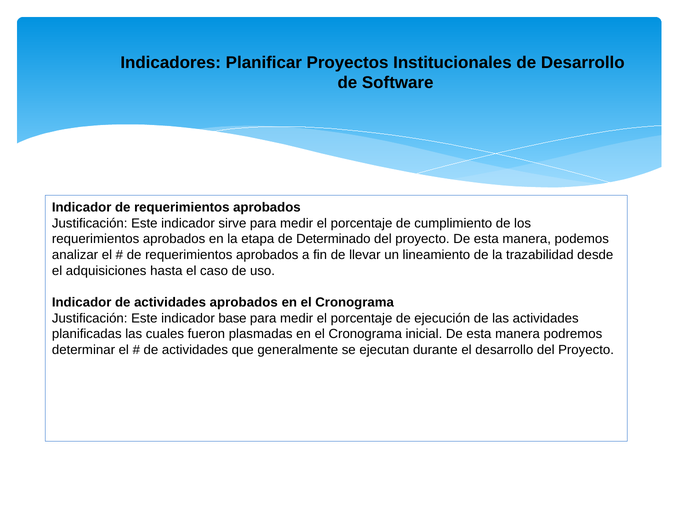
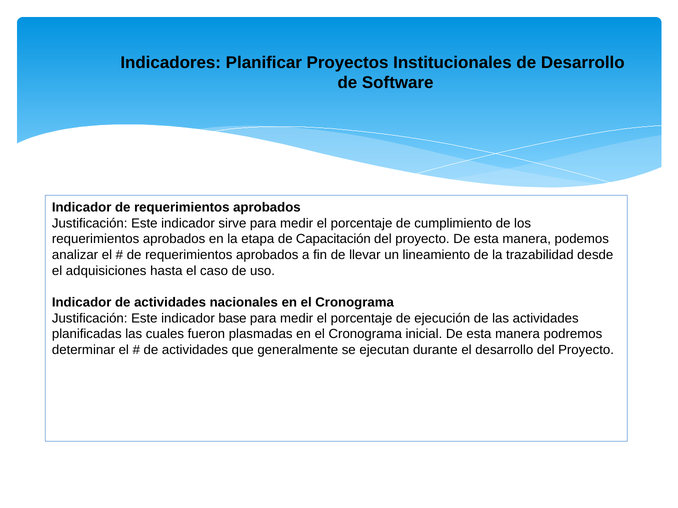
Determinado: Determinado -> Capacitación (333, 239)
actividades aprobados: aprobados -> nacionales (244, 303)
